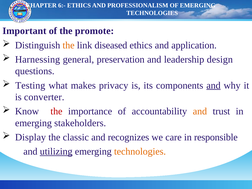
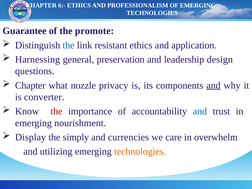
Important: Important -> Guarantee (24, 31)
the colour: orange -> blue (69, 45)
diseased: diseased -> resistant (111, 45)
Testing: Testing -> Chapter (30, 85)
makes: makes -> nozzle (83, 85)
and colour: orange -> blue (200, 111)
stakeholders: stakeholders -> nourishment (80, 123)
classic: classic -> simply (76, 137)
recognizes: recognizes -> currencies (128, 137)
responsible: responsible -> overwhelm (216, 137)
utilizing underline: present -> none (56, 152)
